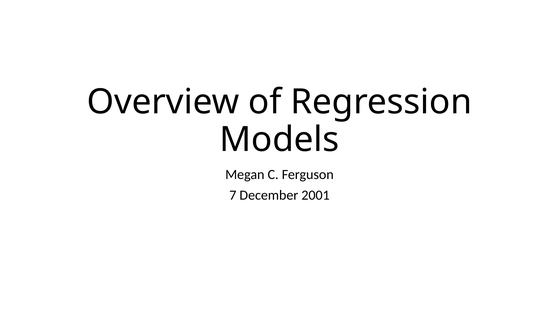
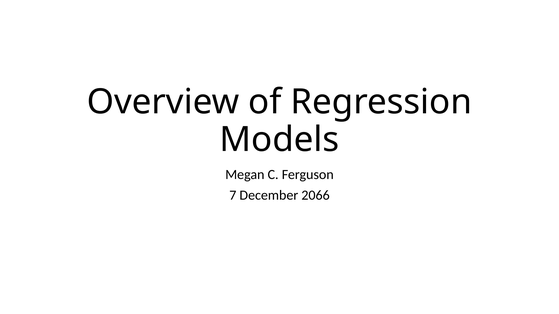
2001: 2001 -> 2066 (316, 196)
